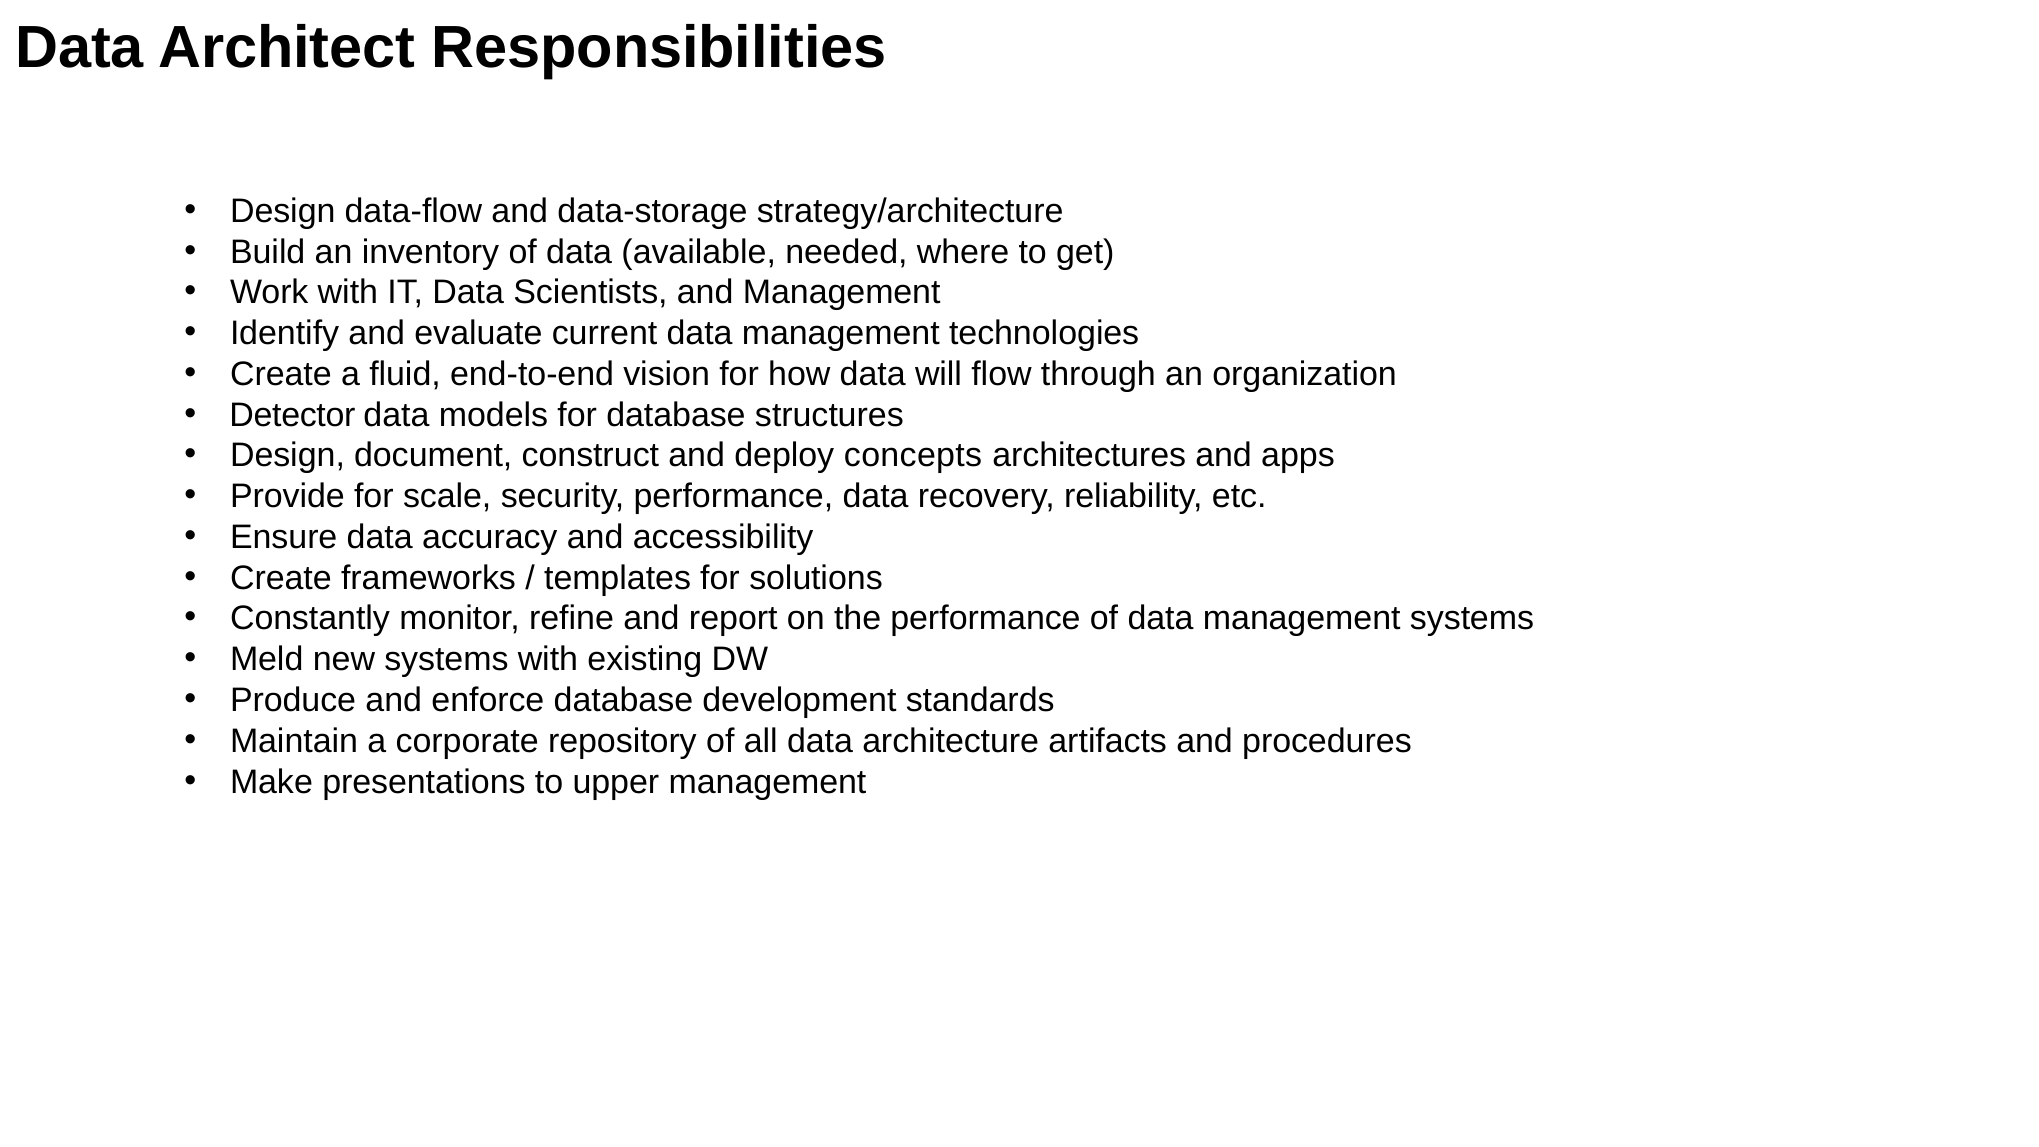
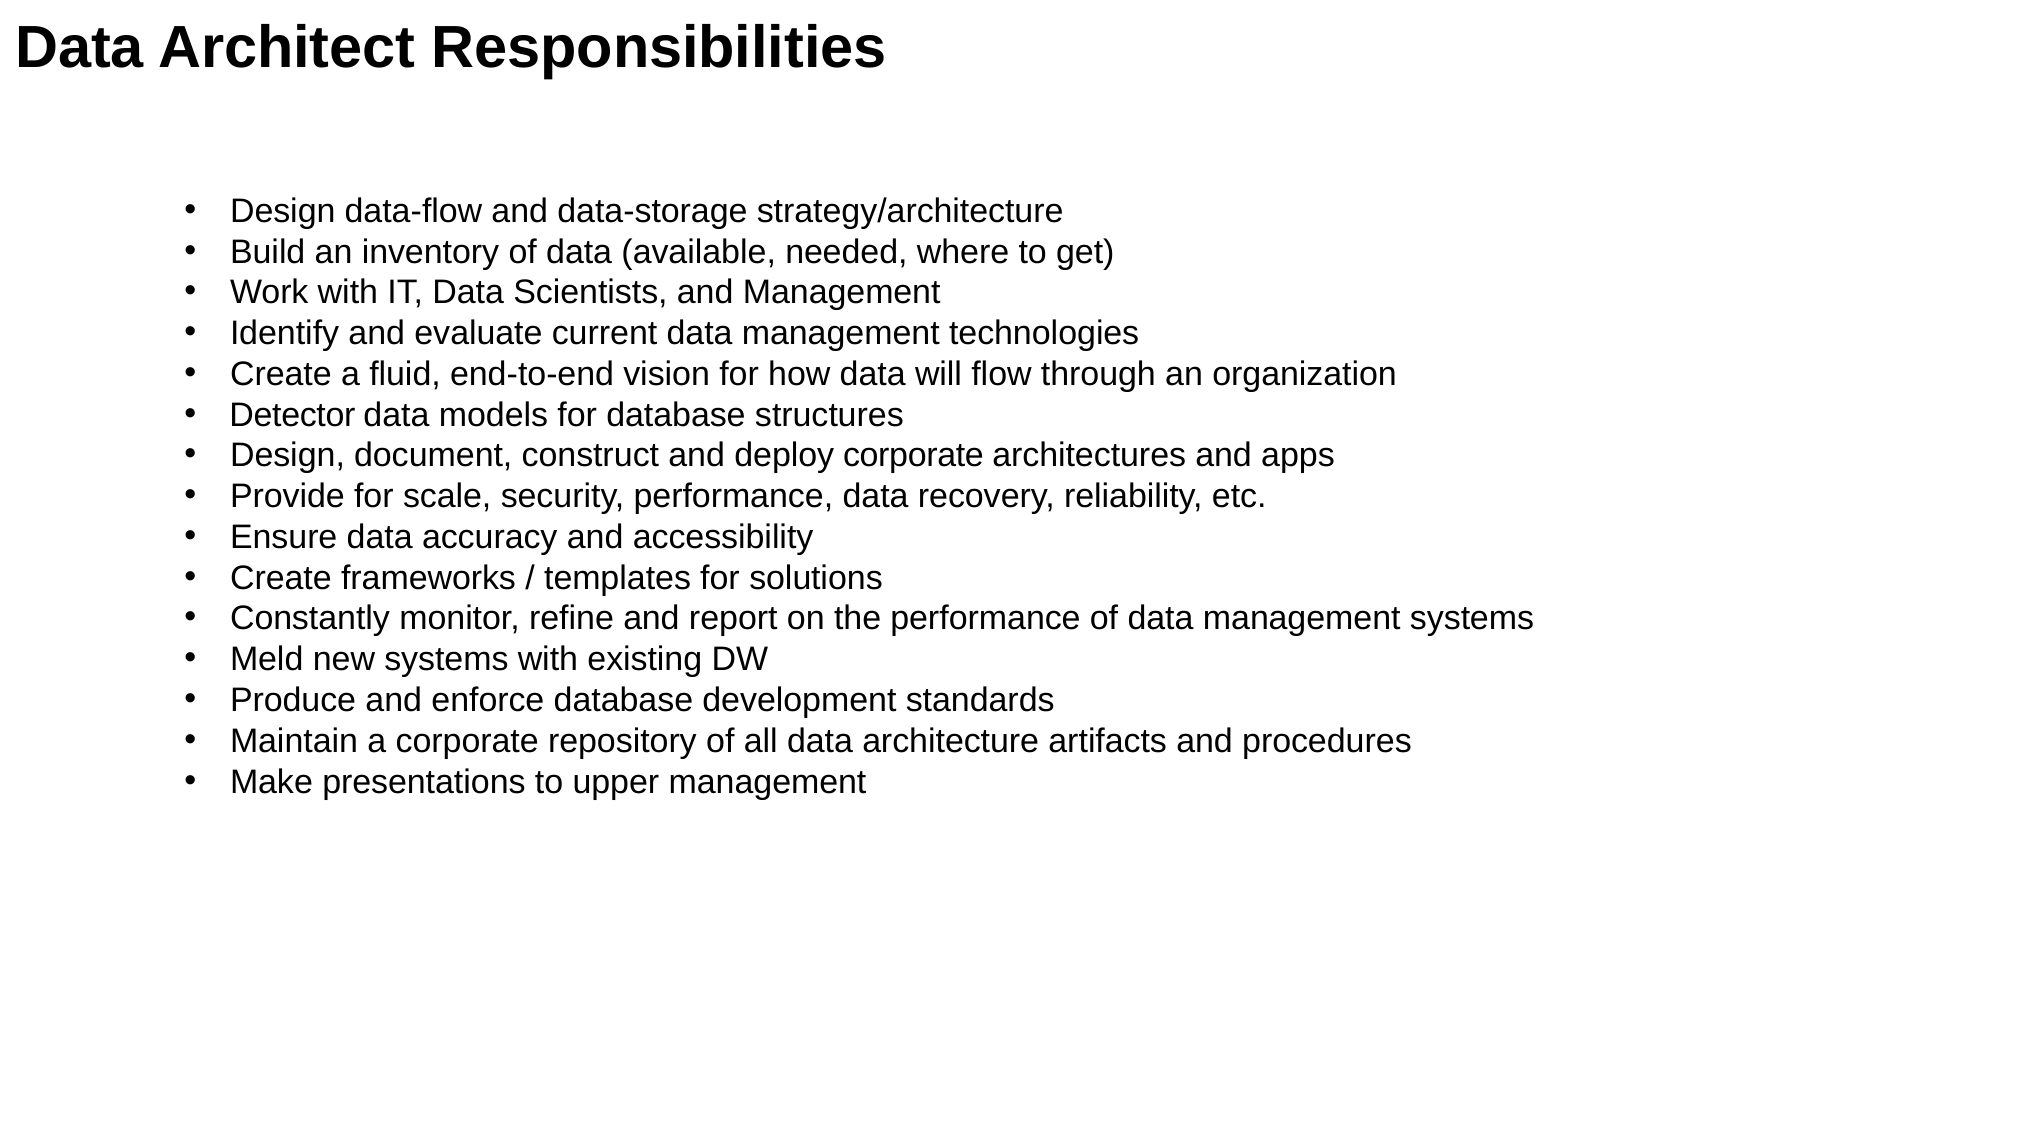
deploy concepts: concepts -> corporate (913, 456)
